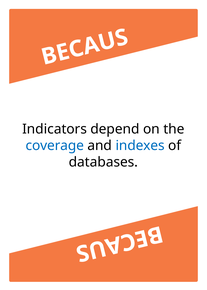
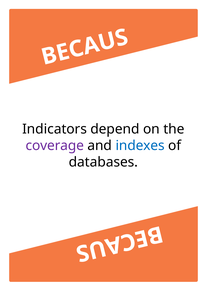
coverage colour: blue -> purple (55, 145)
